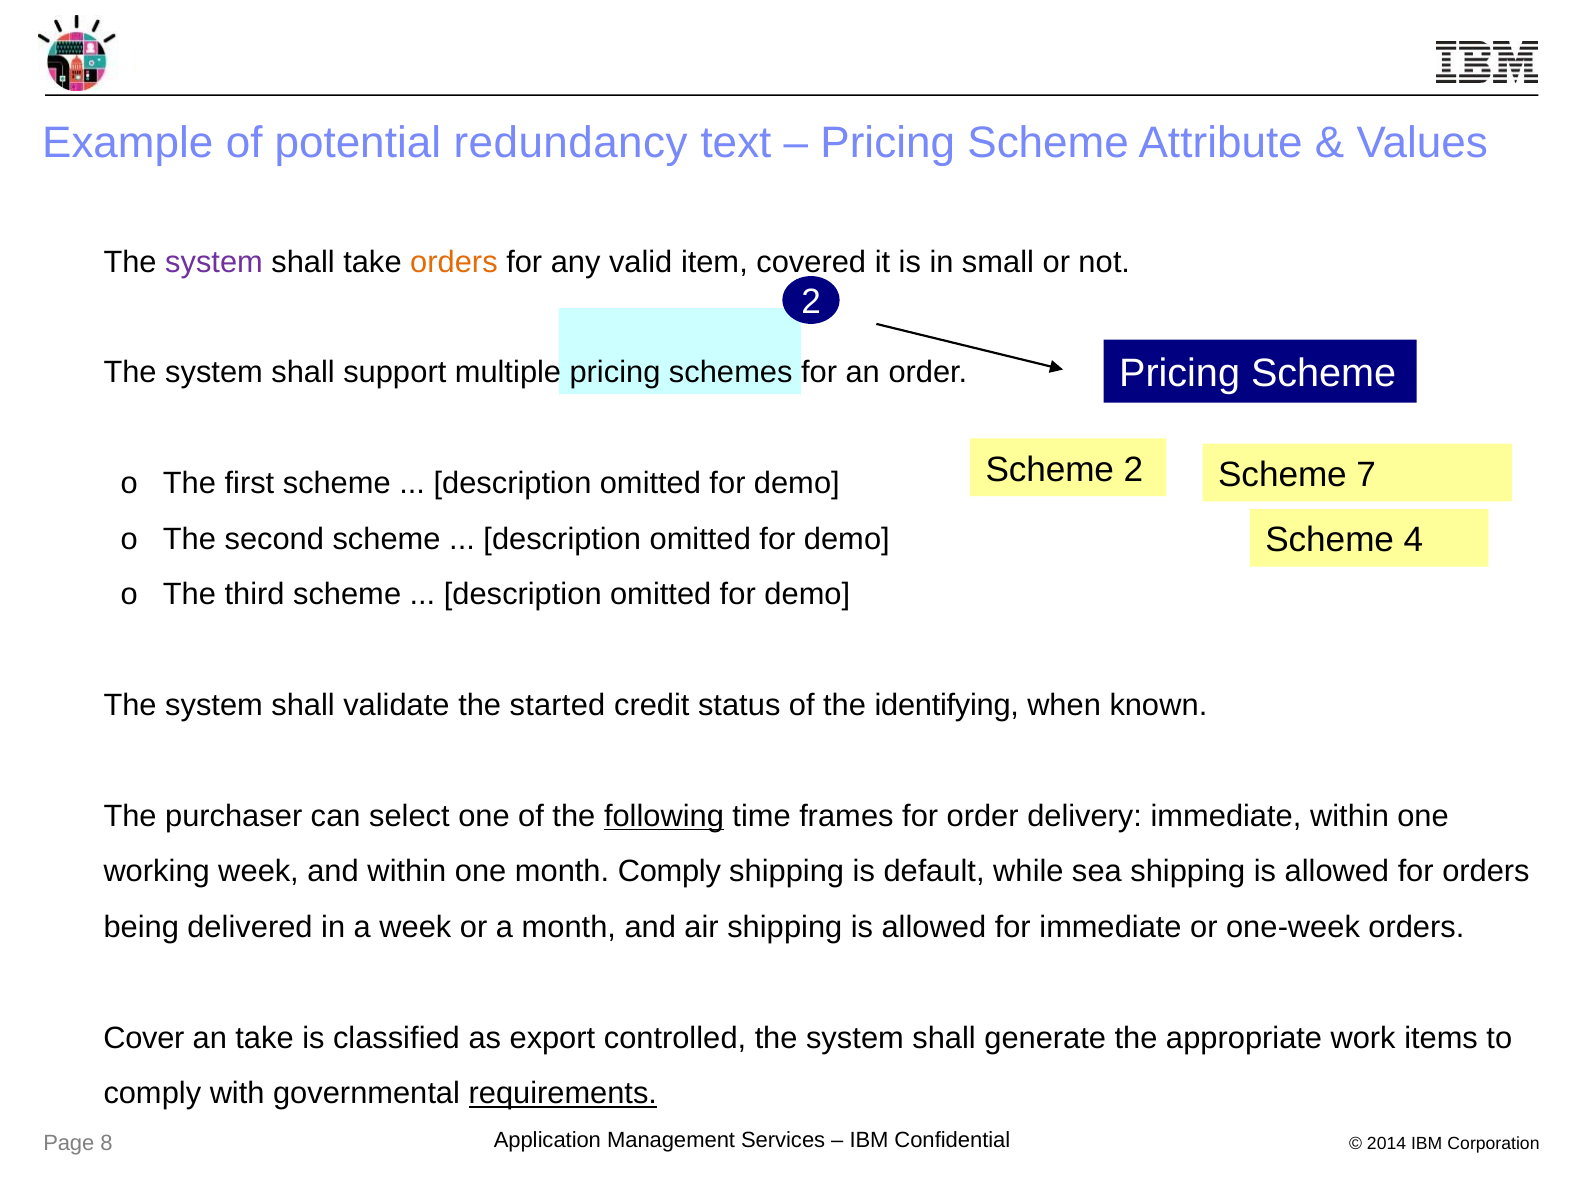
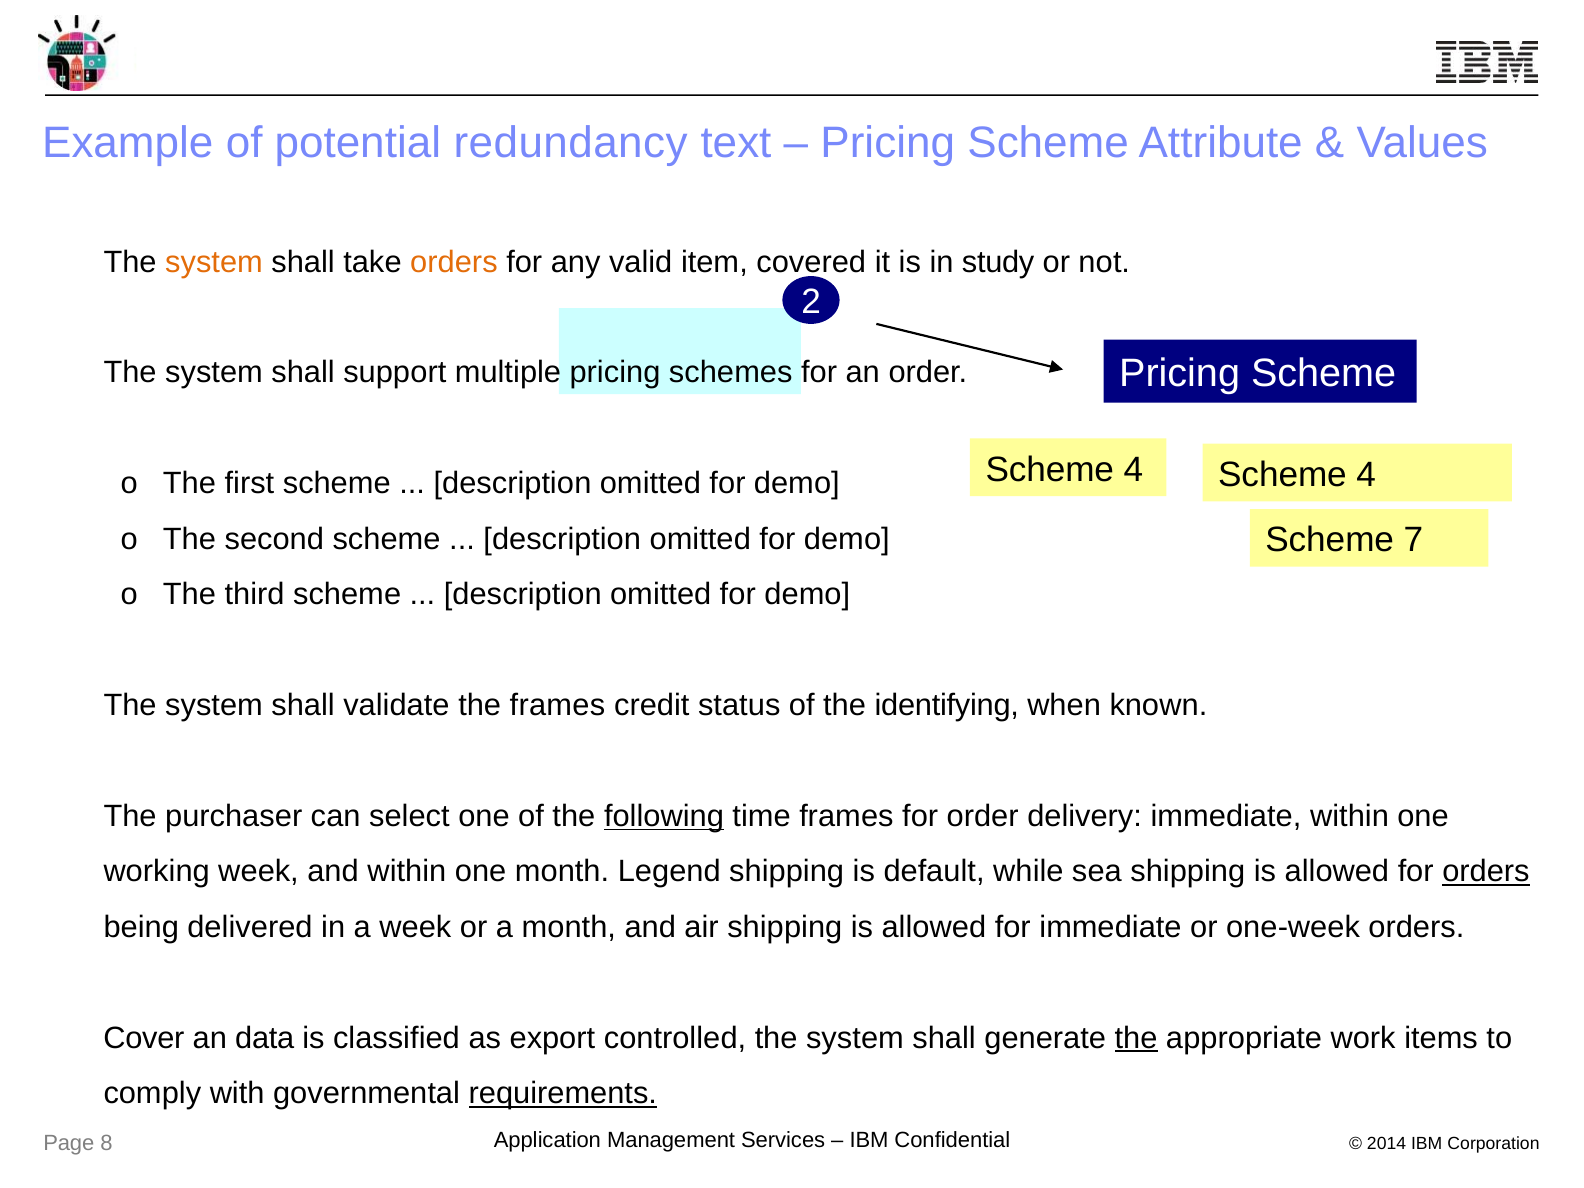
system colour: purple -> orange (214, 262)
small: small -> study (998, 262)
2: 2 -> 4 (1133, 470)
7: 7 -> 4 (1366, 475)
4: 4 -> 7 (1413, 540)
the started: started -> frames (557, 705)
month Comply: Comply -> Legend (669, 872)
orders underline: none -> present (1486, 872)
an take: take -> data (265, 1038)
the underline: none -> present (1136, 1038)
